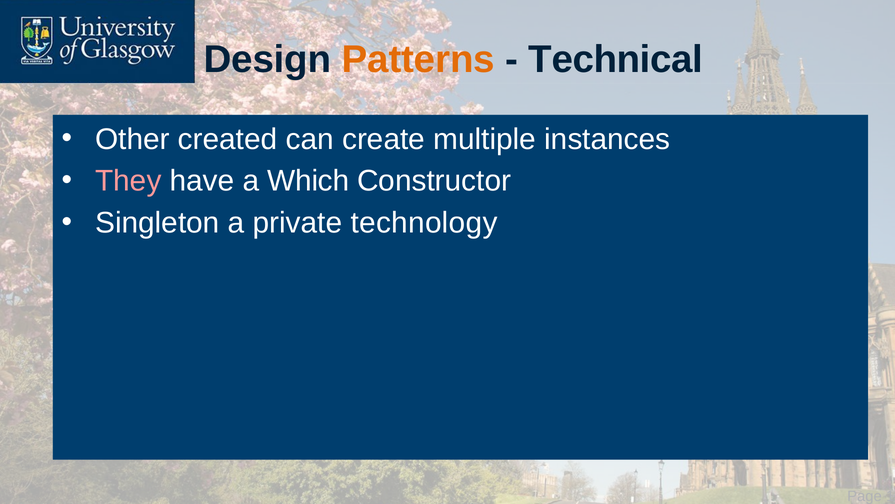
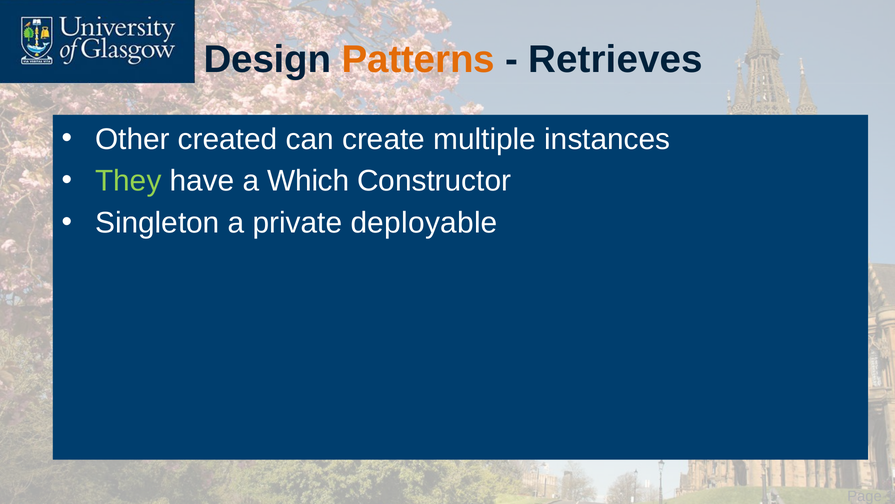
Technical: Technical -> Retrieves (616, 59)
They colour: pink -> light green (128, 181)
technology: technology -> deployable (424, 223)
